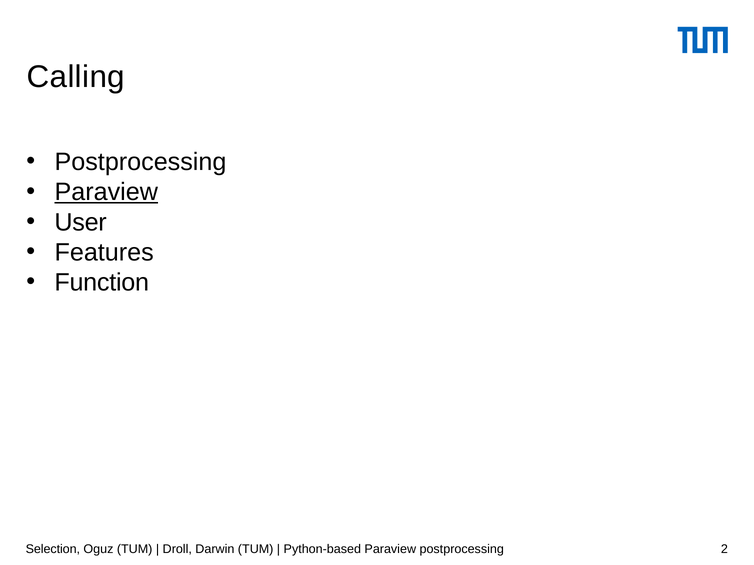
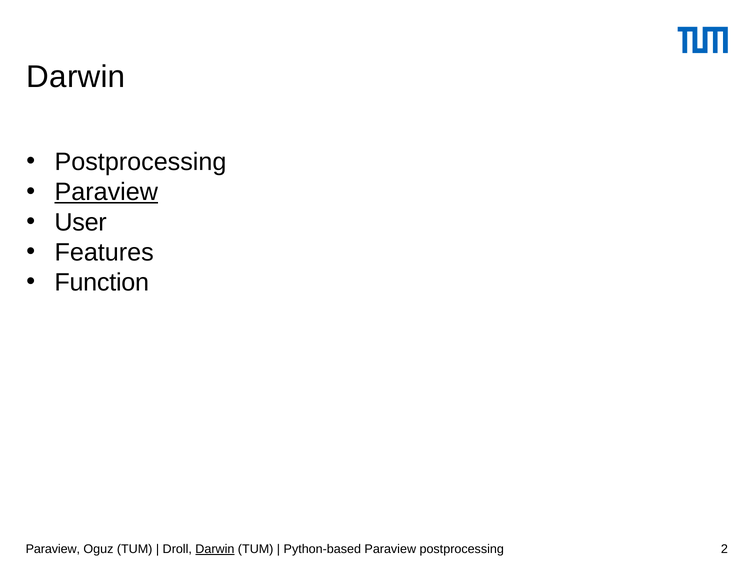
Calling: Calling -> Darwin (76, 77)
Selection: Selection -> Paraview (53, 550)
Darwin underline: none -> present (215, 550)
